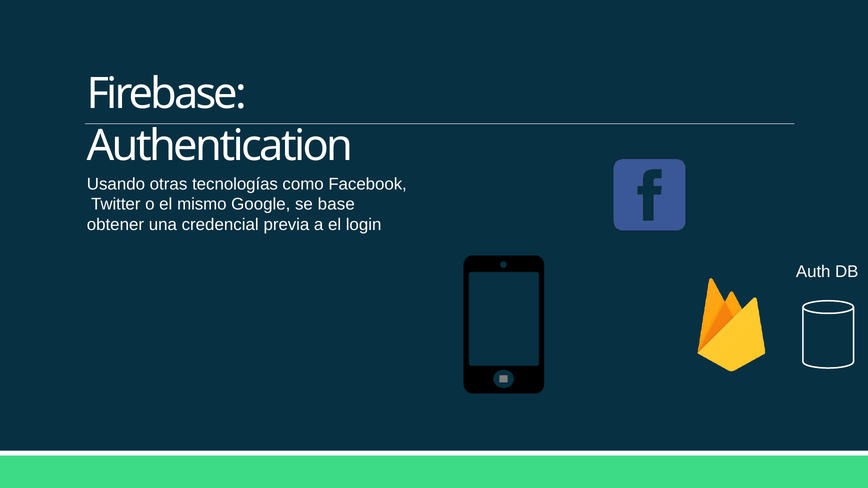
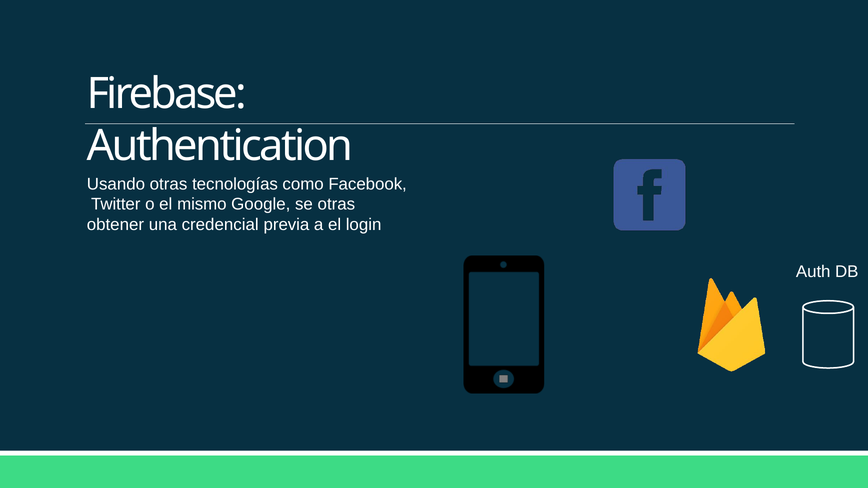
se base: base -> otras (336, 204)
